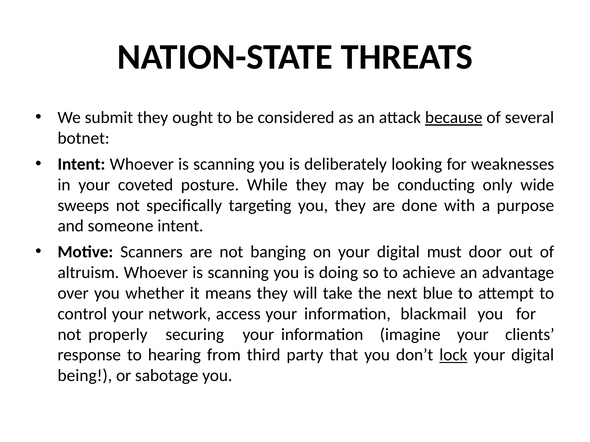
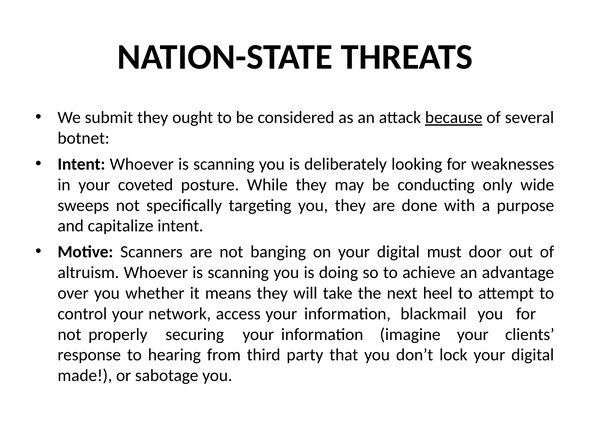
someone: someone -> capitalize (121, 226)
blue: blue -> heel (438, 293)
lock underline: present -> none (453, 355)
being: being -> made (85, 376)
